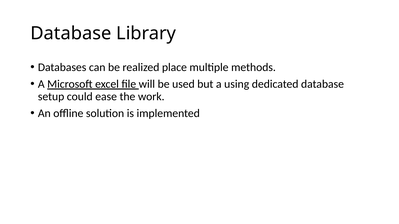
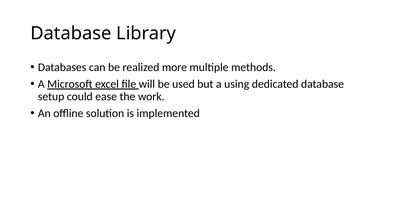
place: place -> more (174, 67)
